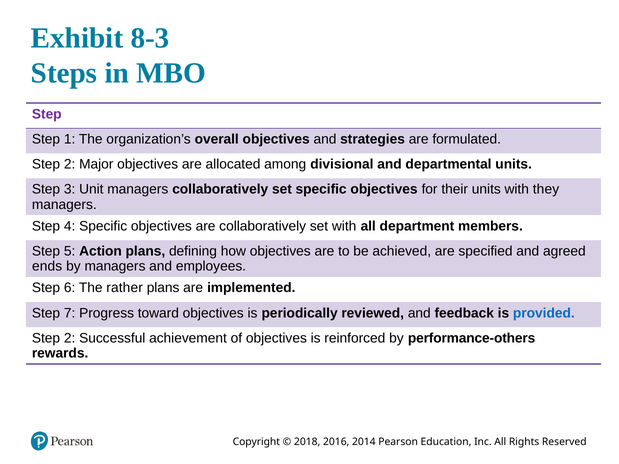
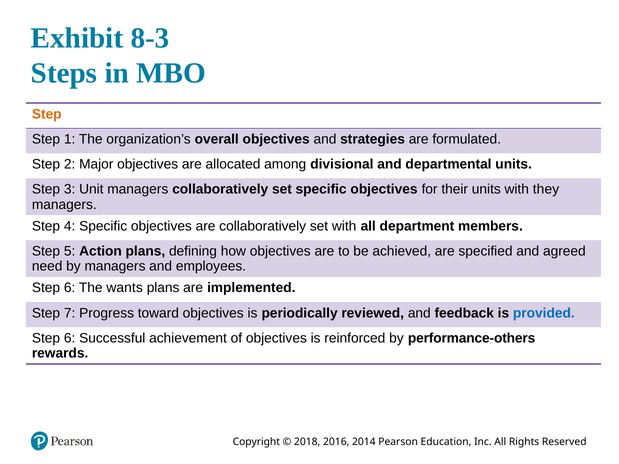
Step colour: purple -> orange (47, 114)
ends: ends -> need (47, 267)
rather: rather -> wants (125, 288)
2: 2 -> 6 (70, 338)
